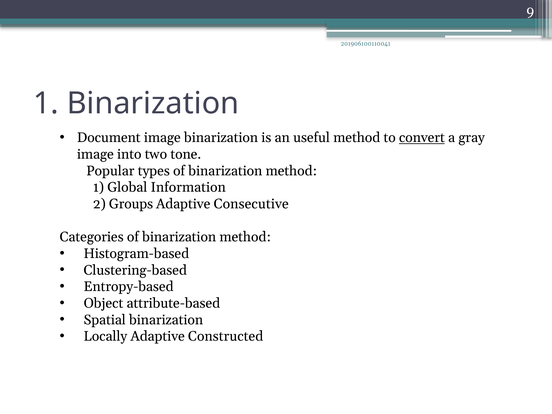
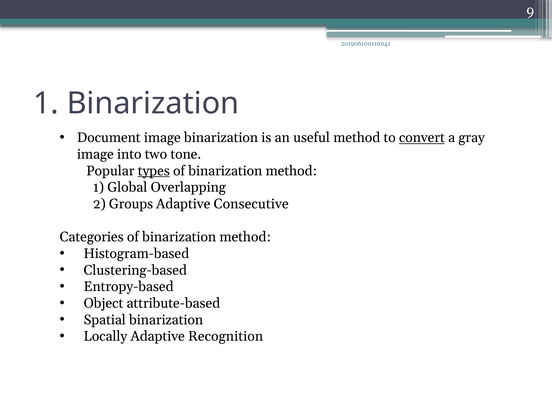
types underline: none -> present (154, 171)
Information: Information -> Overlapping (188, 187)
Constructed: Constructed -> Recognition (226, 336)
